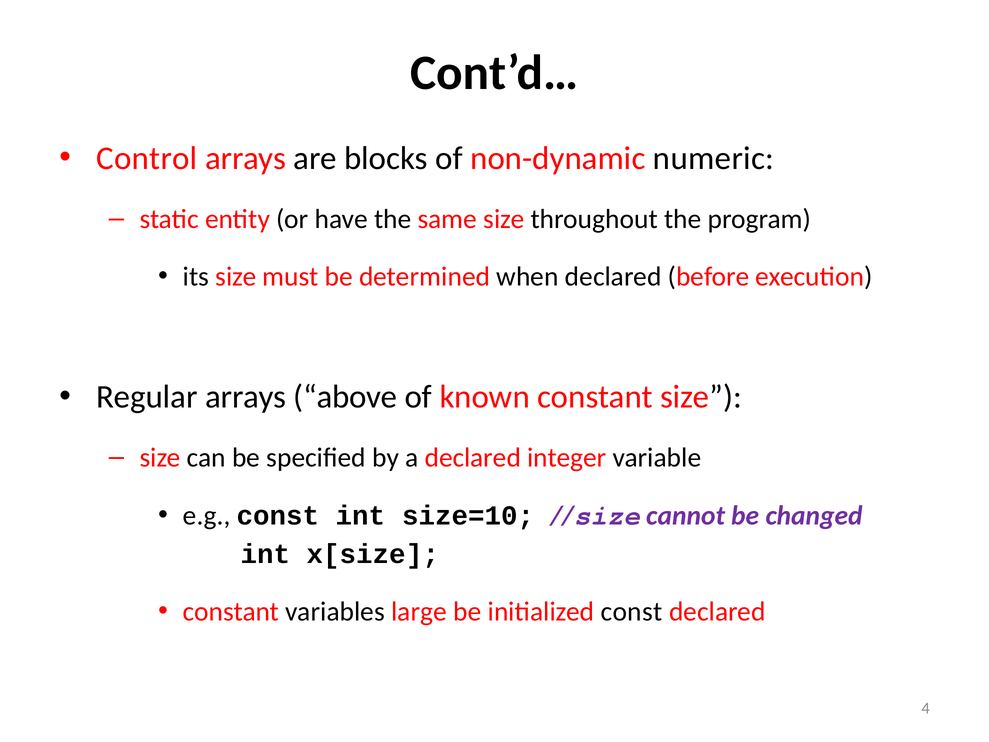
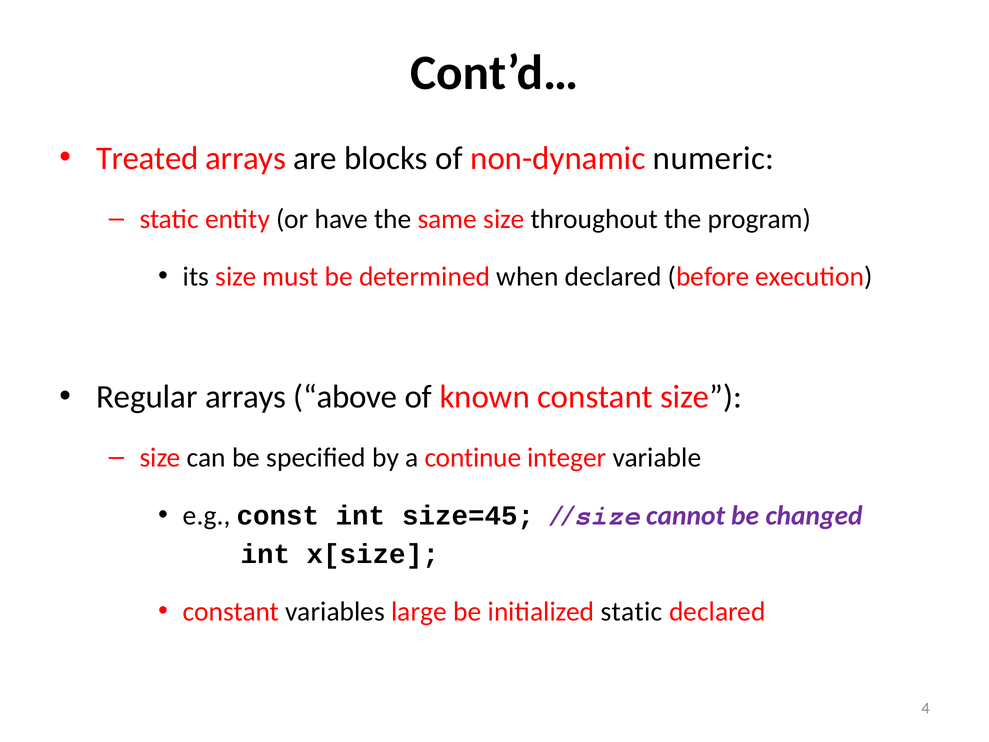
Control: Control -> Treated (147, 158)
a declared: declared -> continue (473, 458)
size=10: size=10 -> size=45 (468, 515)
initialized const: const -> static (631, 612)
